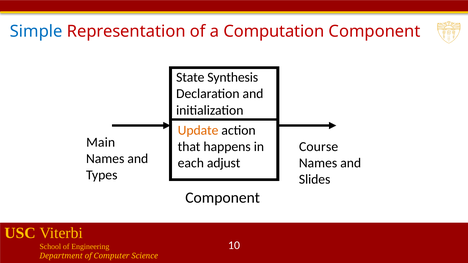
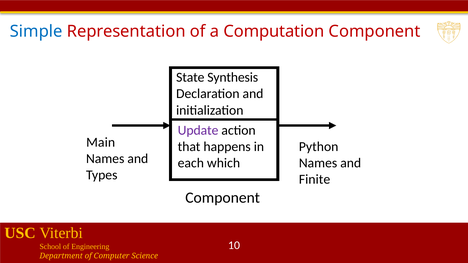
Update colour: orange -> purple (198, 130)
Course: Course -> Python (319, 147)
adjust: adjust -> which (224, 163)
Slides: Slides -> Finite (315, 180)
